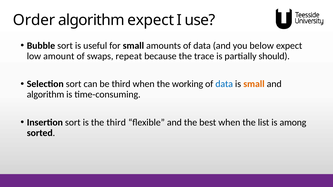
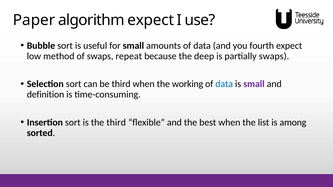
Order: Order -> Paper (34, 20)
below: below -> fourth (262, 46)
amount: amount -> method (59, 56)
trace: trace -> deep (204, 56)
partially should: should -> swaps (274, 56)
small colour: orange -> purple (254, 84)
algorithm: algorithm -> definition (45, 95)
